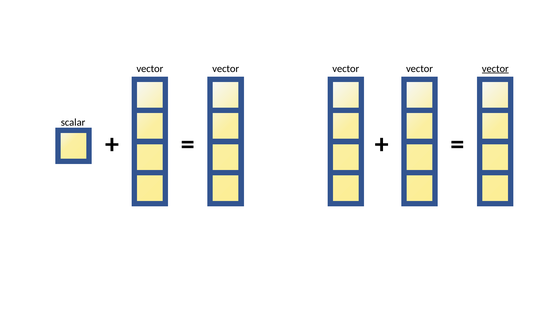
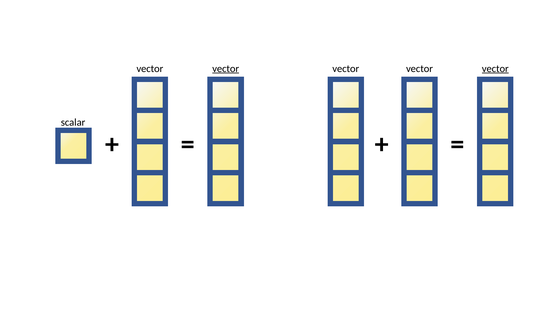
vector underline: none -> present (226, 69)
